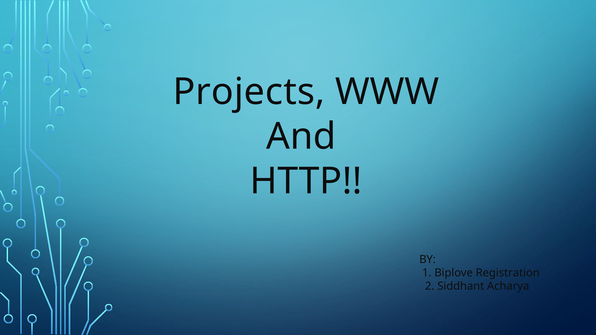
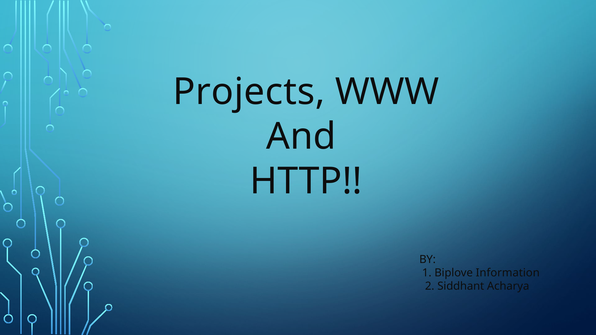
Registration: Registration -> Information (508, 273)
